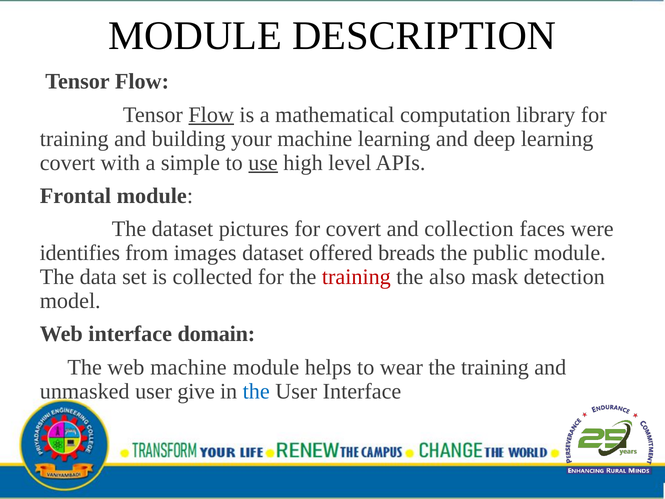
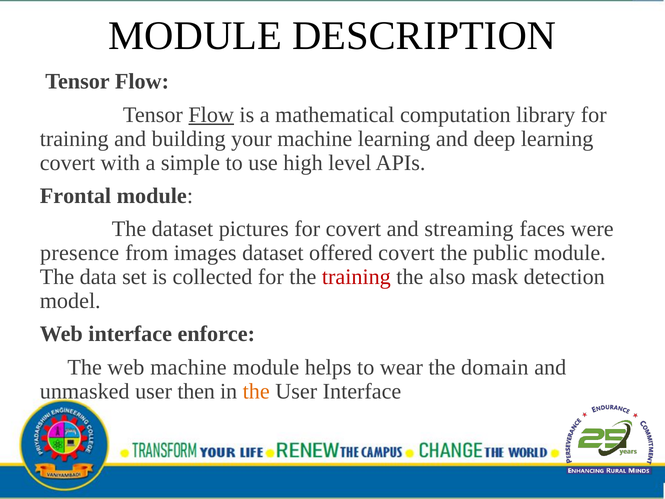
use underline: present -> none (263, 163)
collection: collection -> streaming (469, 229)
identifies: identifies -> presence (80, 253)
offered breads: breads -> covert (406, 253)
domain: domain -> enforce (216, 334)
training: training -> domain (495, 367)
give: give -> then (196, 391)
the colour: blue -> orange (256, 391)
